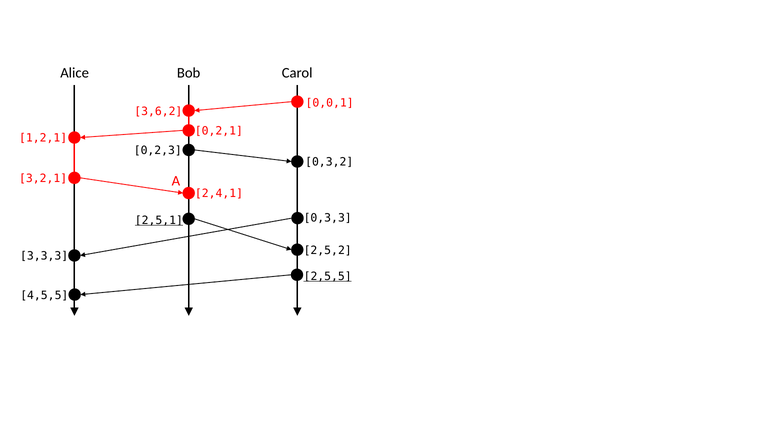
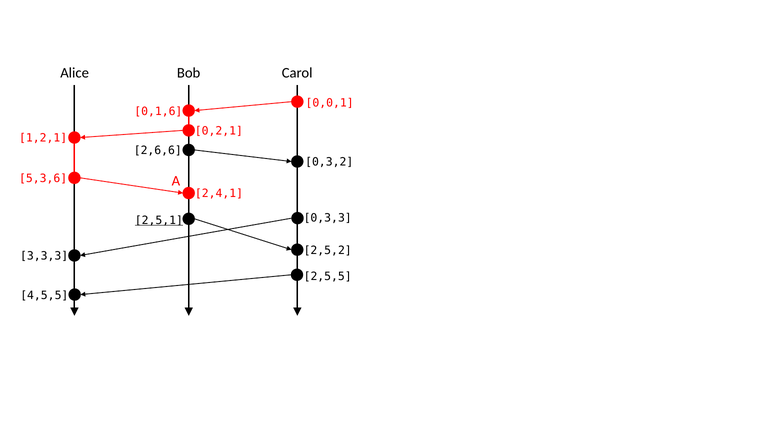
3,6,2: 3,6,2 -> 0,1,6 (158, 111)
0,2,3: 0,2,3 -> 2,6,6 (158, 151)
3,2,1: 3,2,1 -> 5,3,6 (43, 178)
2,5,5 underline: present -> none (328, 276)
